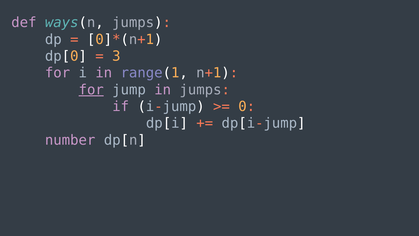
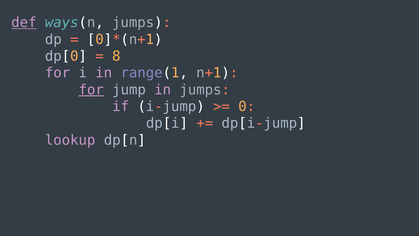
def underline: none -> present (24, 23)
3: 3 -> 8 (116, 56)
number: number -> lookup (70, 140)
